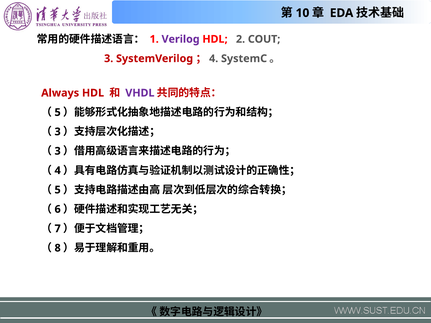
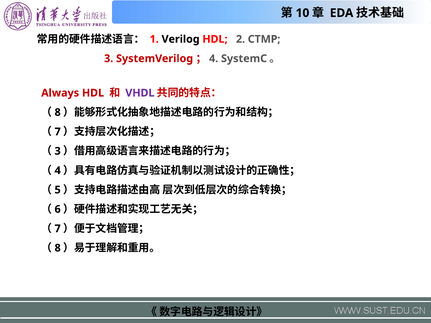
Verilog colour: purple -> black (181, 39)
COUT: COUT -> CTMP (264, 39)
5: 5 -> 8 (58, 112)
3: 3 -> 7 (58, 132)
